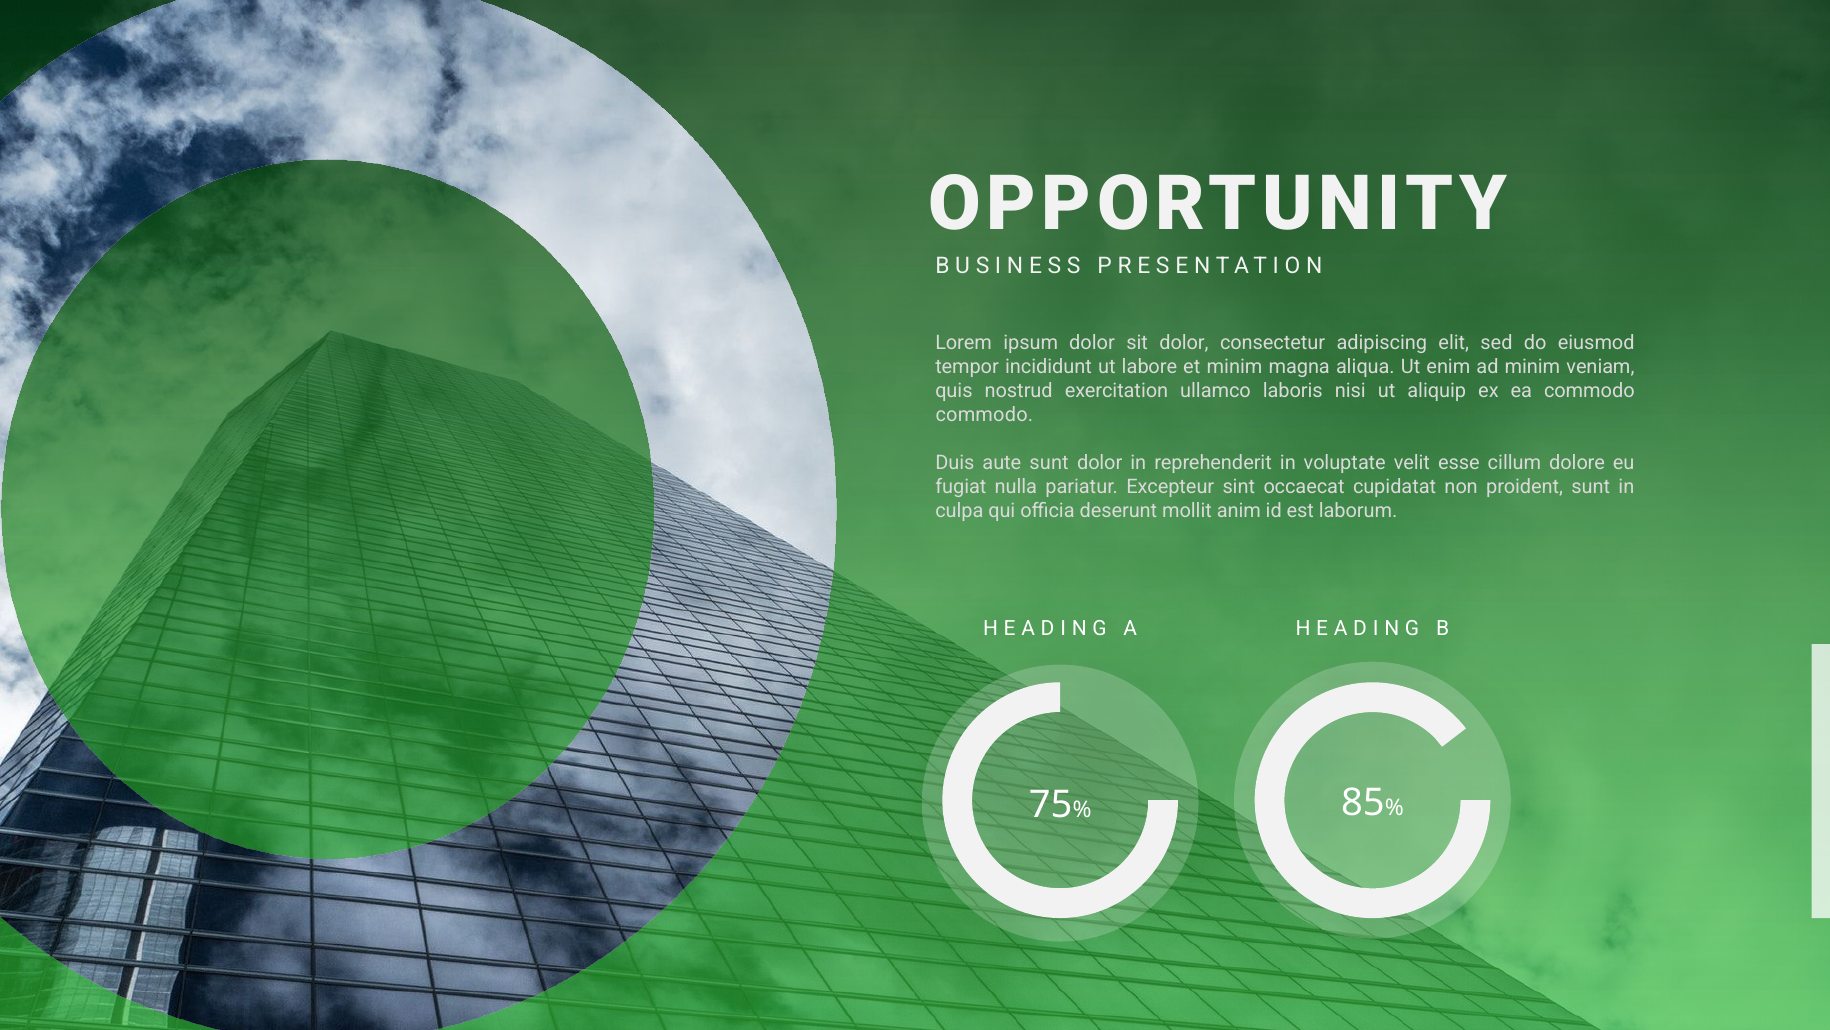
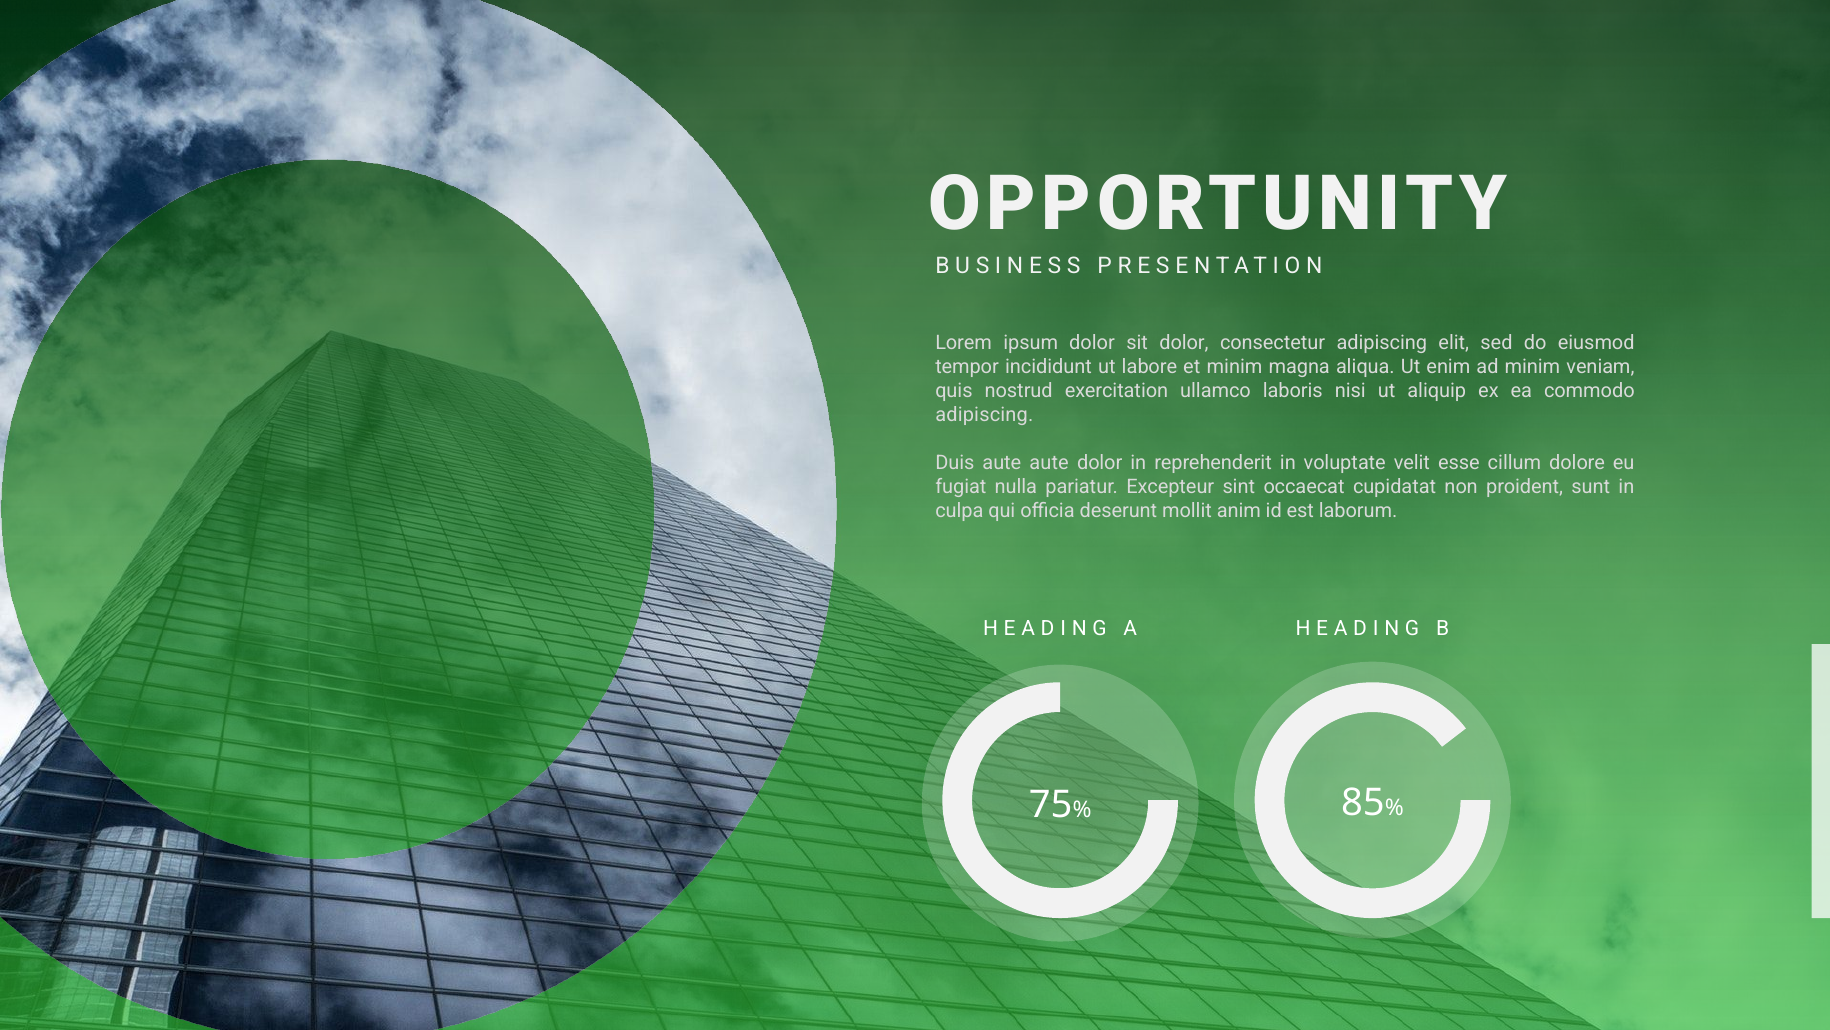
commodo: commodo -> adipiscing (984, 415)
aute sunt: sunt -> aute (1049, 463)
